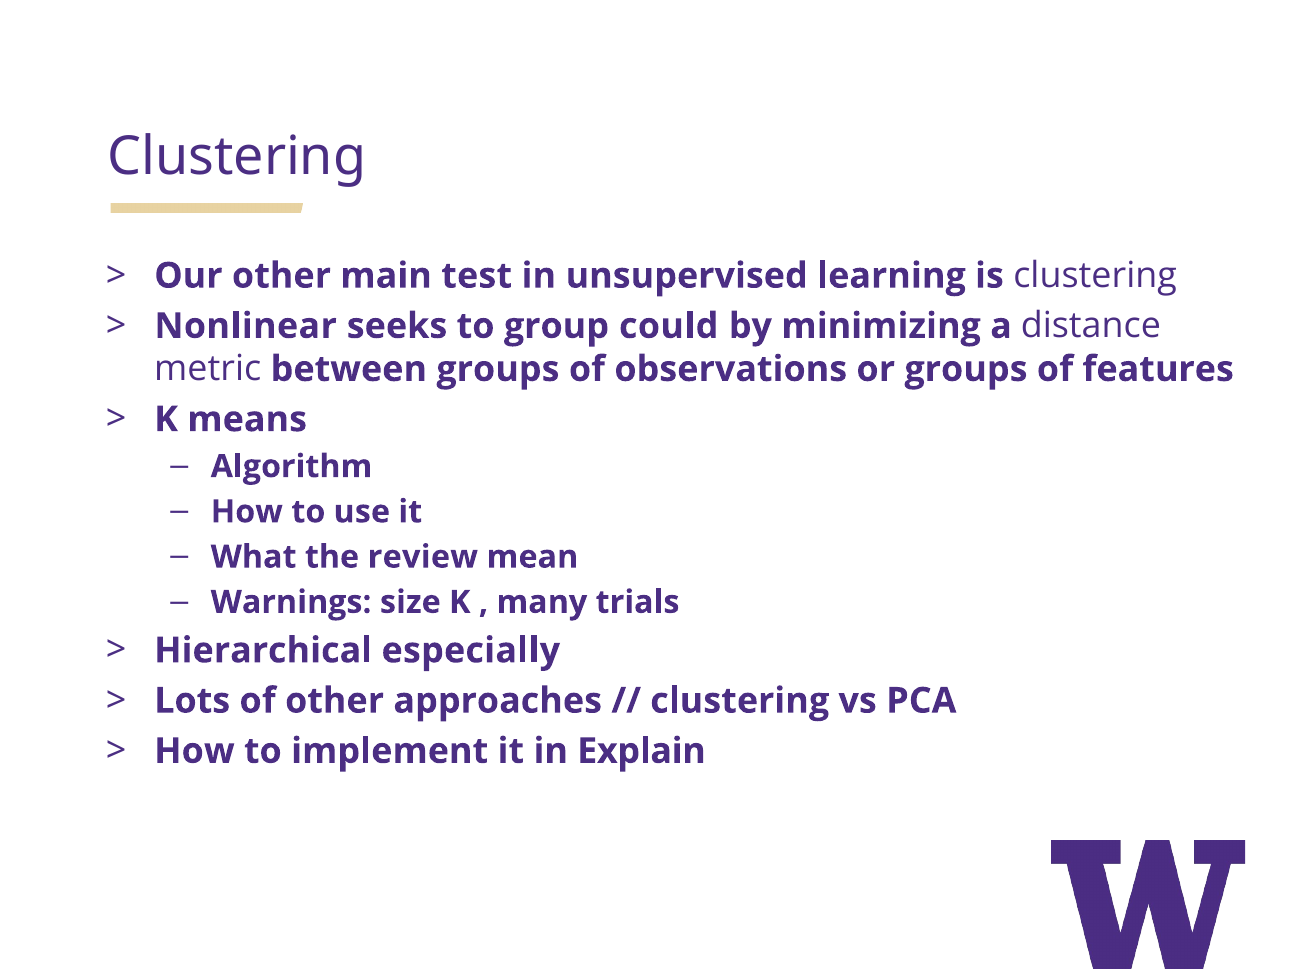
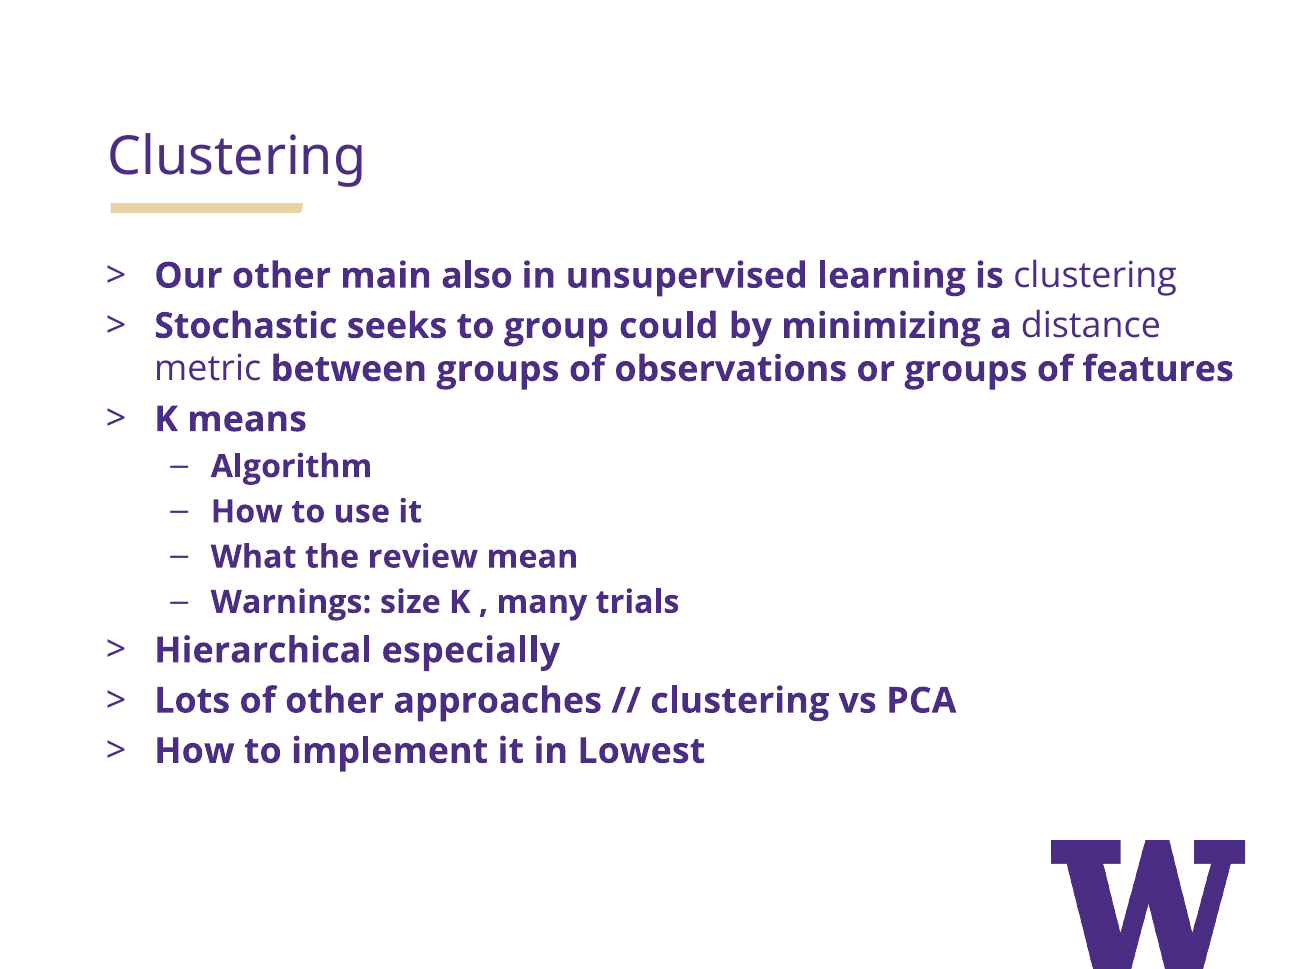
test: test -> also (477, 276)
Nonlinear: Nonlinear -> Stochastic (246, 326)
Explain: Explain -> Lowest (641, 750)
